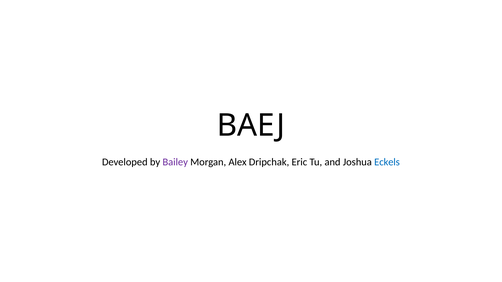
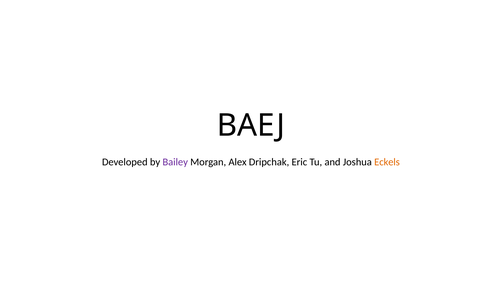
Eckels colour: blue -> orange (387, 162)
